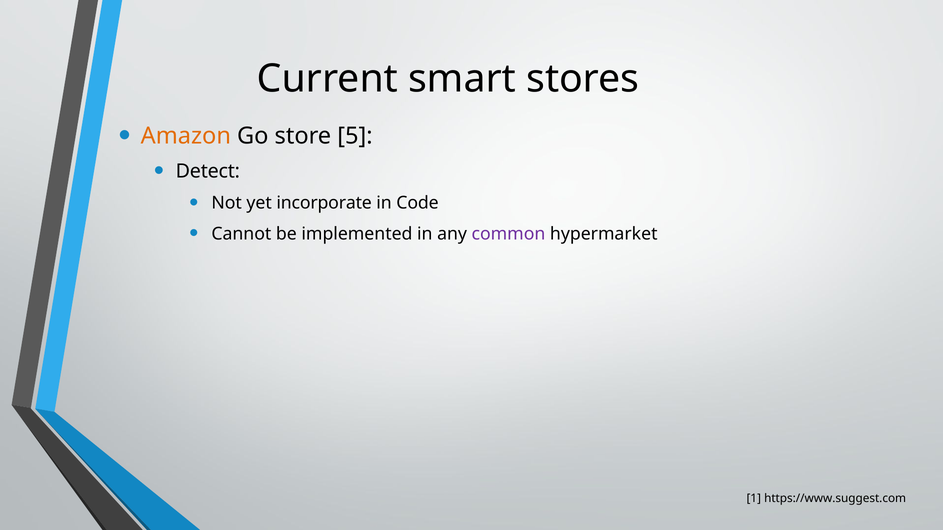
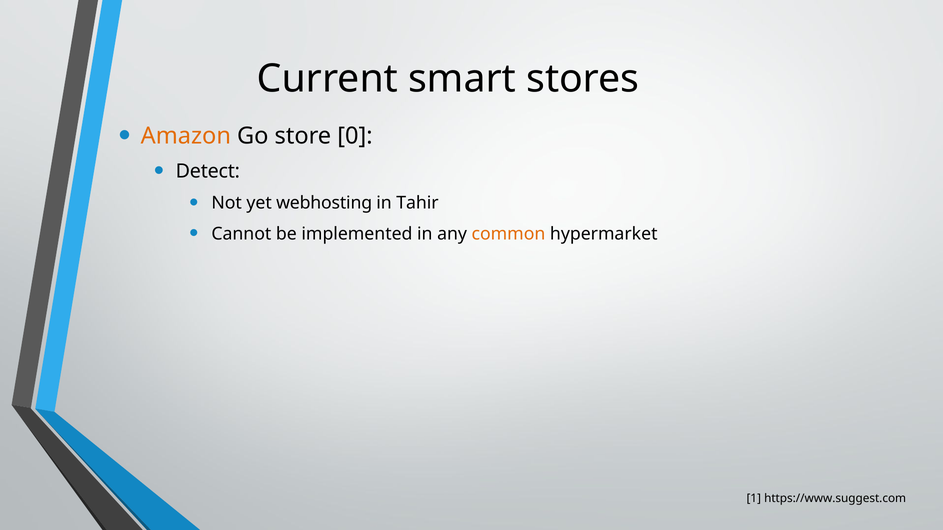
5: 5 -> 0 (355, 136)
incorporate: incorporate -> webhosting (324, 203)
Code: Code -> Tahir (417, 203)
common colour: purple -> orange (508, 234)
